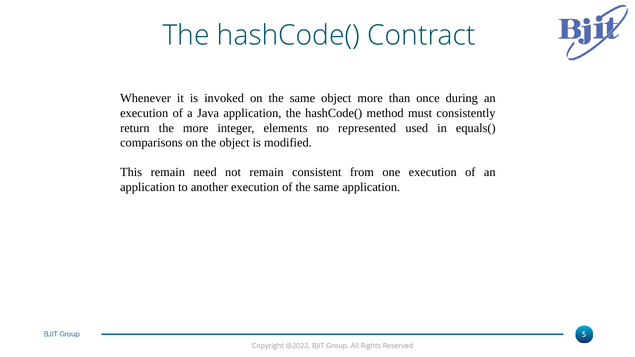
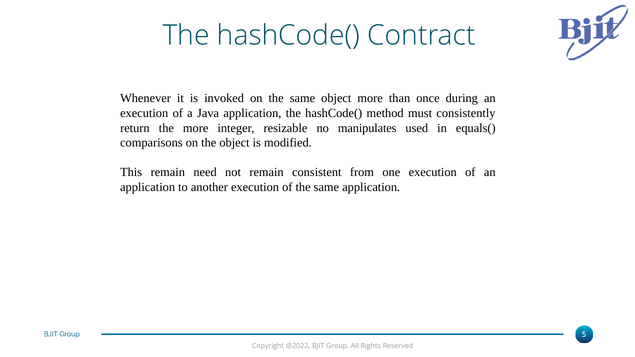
elements: elements -> resizable (285, 128)
represented: represented -> manipulates (367, 128)
